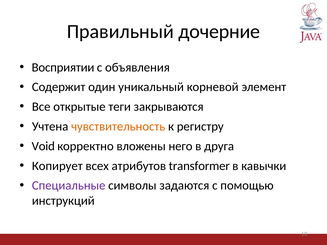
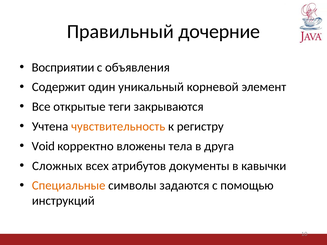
него: него -> тела (180, 146)
Копирует: Копирует -> Сложных (57, 166)
transformer: transformer -> документы (199, 166)
Специальные colour: purple -> orange (69, 186)
